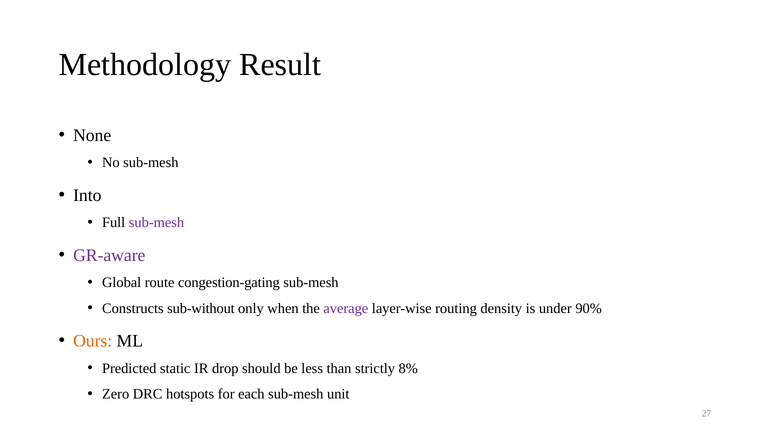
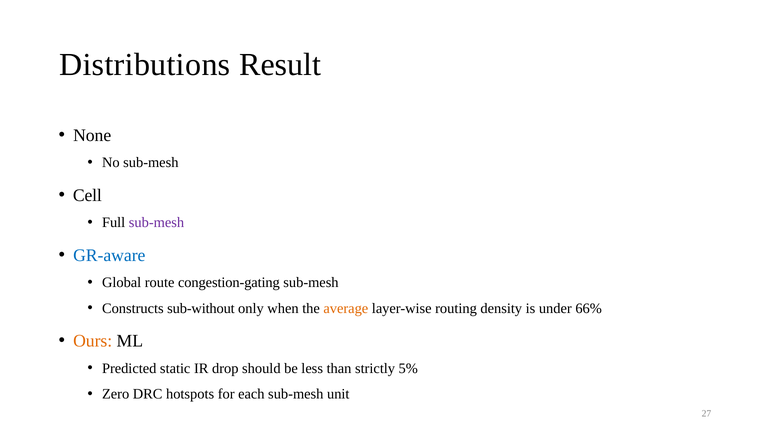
Methodology: Methodology -> Distributions (145, 65)
Into: Into -> Cell (87, 195)
GR-aware colour: purple -> blue (109, 255)
average colour: purple -> orange (346, 308)
90%: 90% -> 66% (589, 308)
8%: 8% -> 5% (408, 369)
